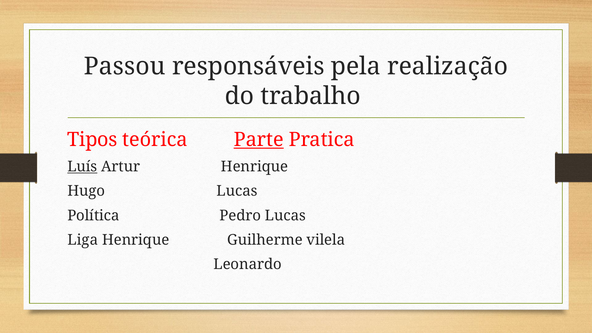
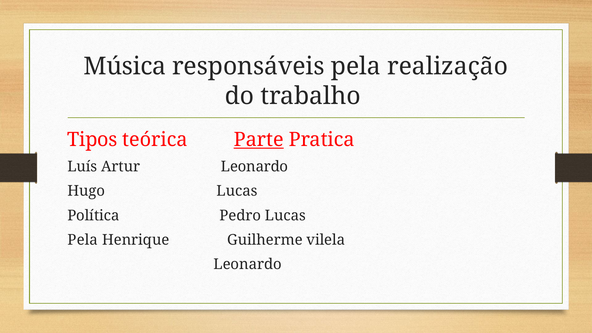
Passou: Passou -> Música (125, 66)
Luís underline: present -> none (82, 167)
Artur Henrique: Henrique -> Leonardo (255, 167)
Liga: Liga -> Pela (83, 240)
